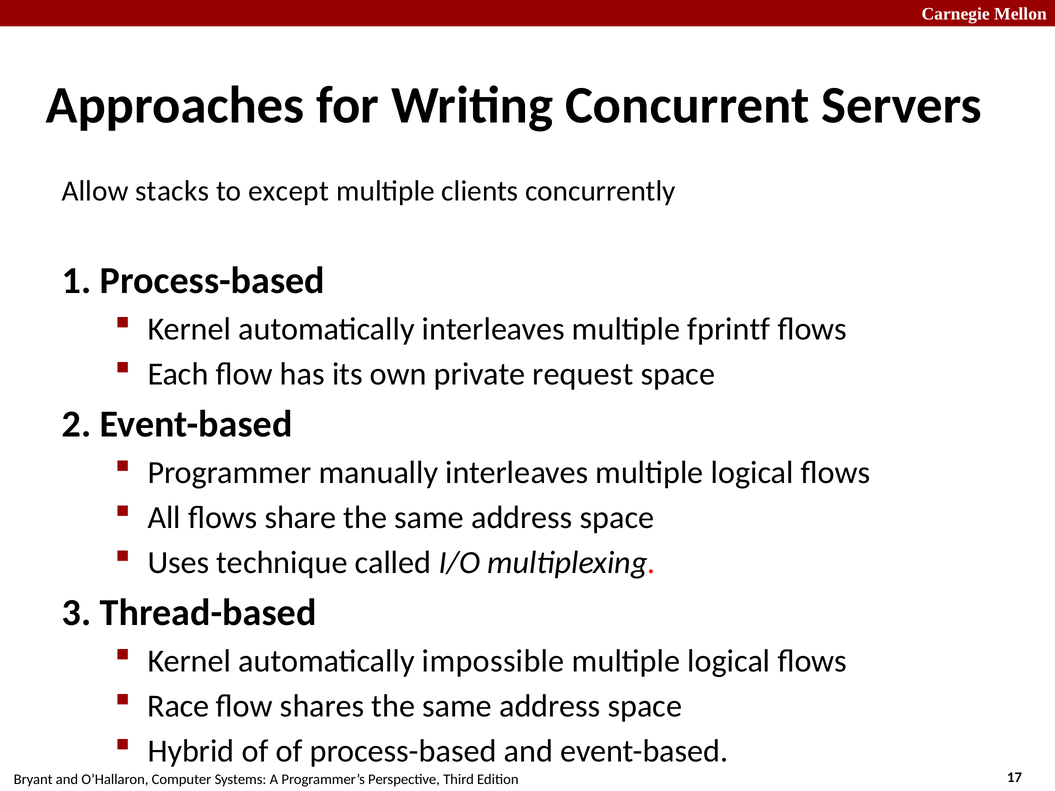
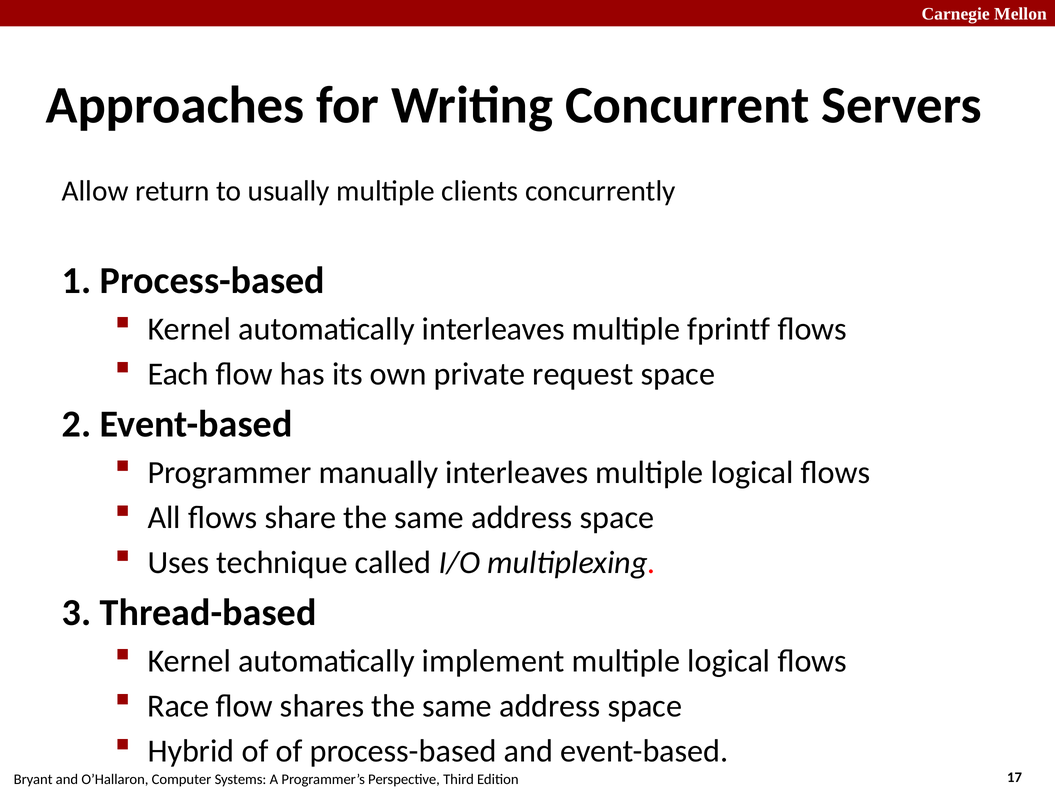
stacks: stacks -> return (172, 191)
except: except -> usually (289, 191)
impossible: impossible -> implement (493, 661)
